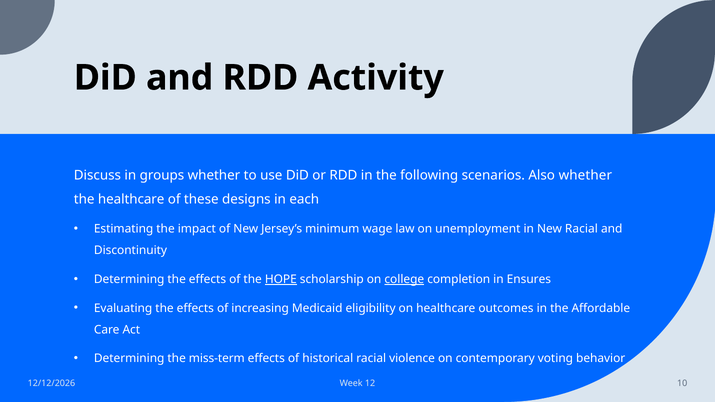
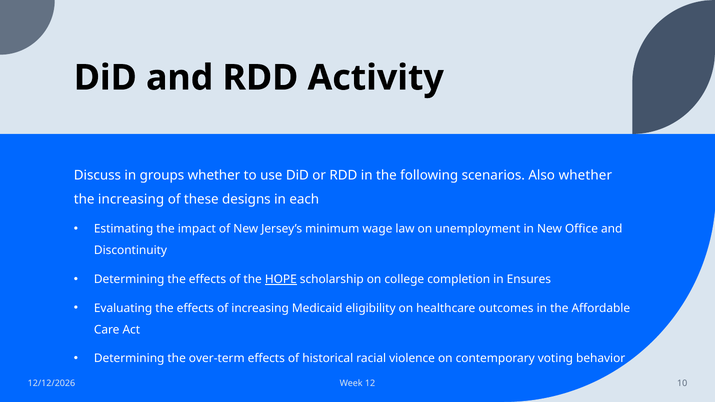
the healthcare: healthcare -> increasing (131, 199)
New Racial: Racial -> Office (581, 229)
college underline: present -> none (404, 279)
miss-term: miss-term -> over-term (217, 359)
